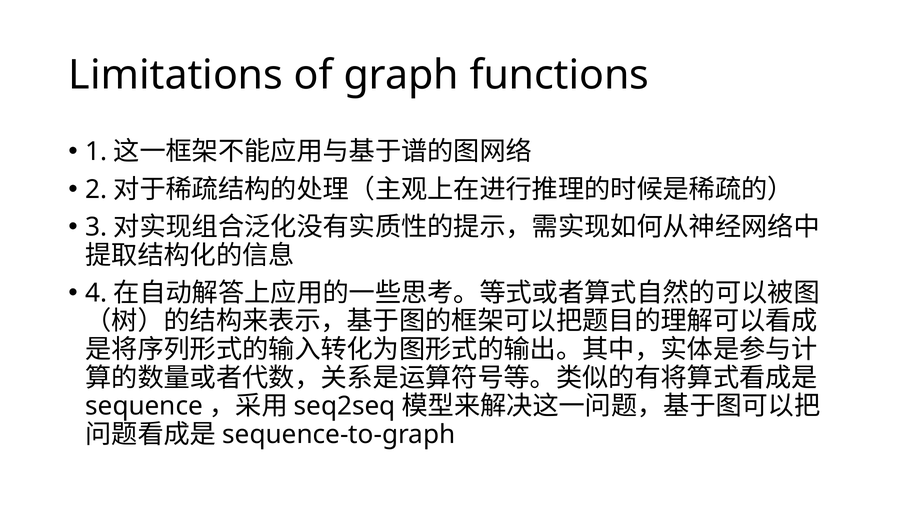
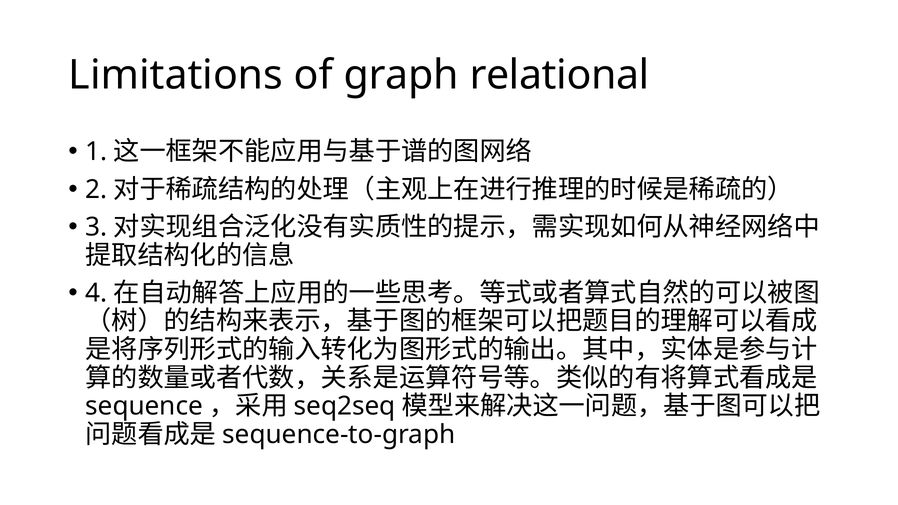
functions: functions -> relational (559, 75)
